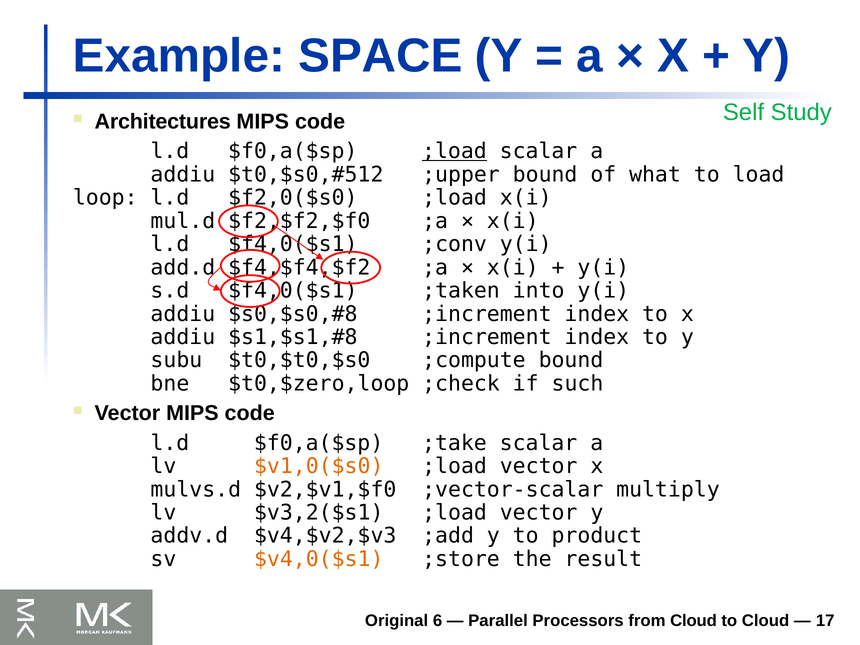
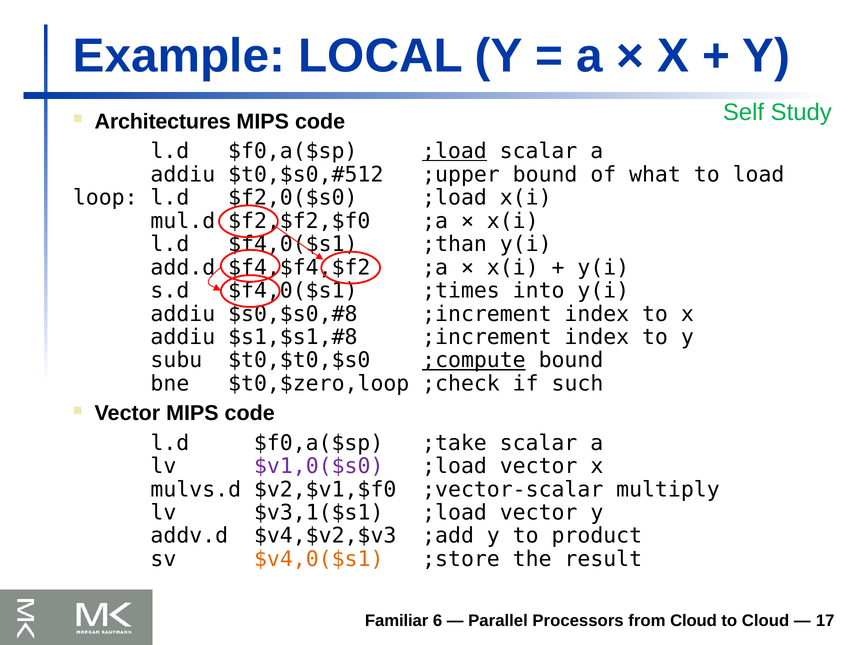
SPACE: SPACE -> LOCAL (380, 56)
;conv: ;conv -> ;than (455, 244)
;taken: ;taken -> ;times (461, 291)
;compute underline: none -> present (474, 360)
$v1,0($s0 colour: orange -> purple (319, 466)
$v3,2($s1: $v3,2($s1 -> $v3,1($s1 (319, 513)
Original: Original -> Familiar (397, 621)
